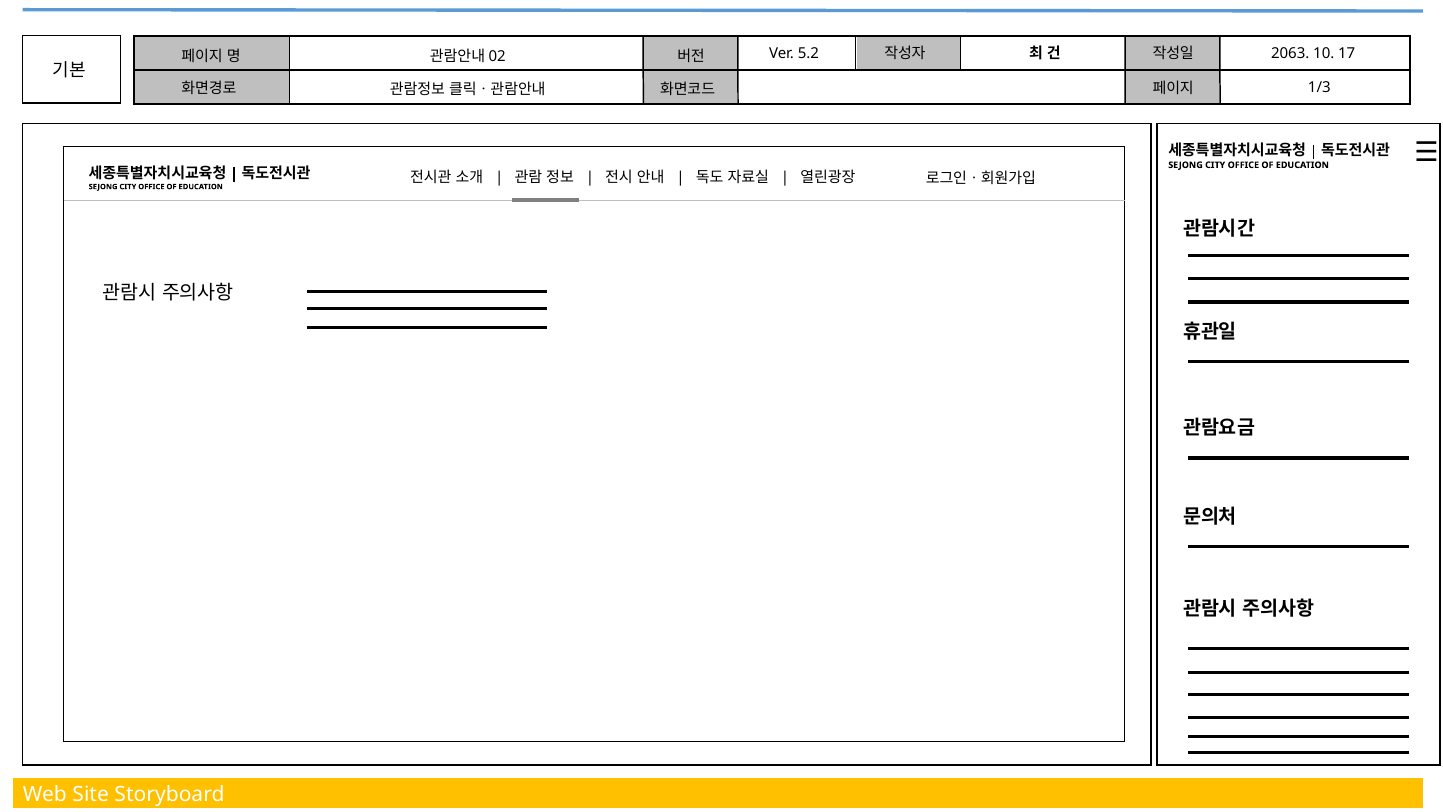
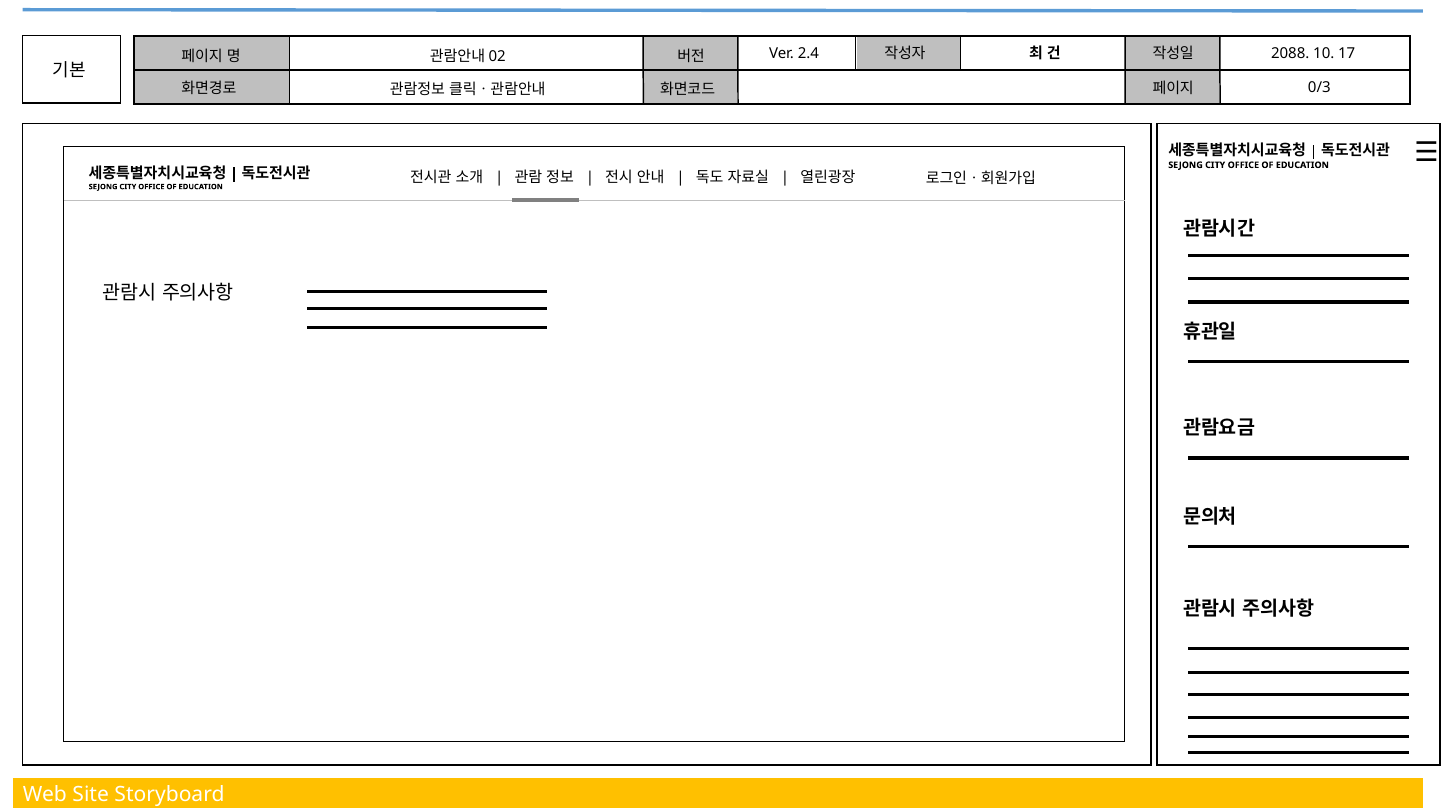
5.2: 5.2 -> 2.4 (808, 54)
2063: 2063 -> 2088 (1290, 54)
1/3: 1/3 -> 0/3 (1319, 88)
